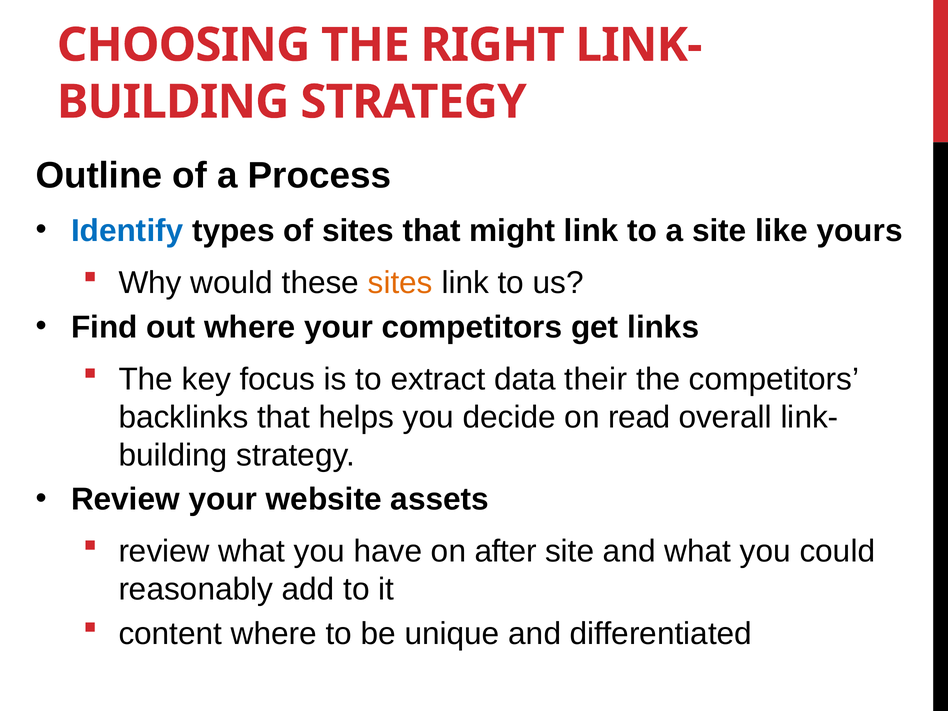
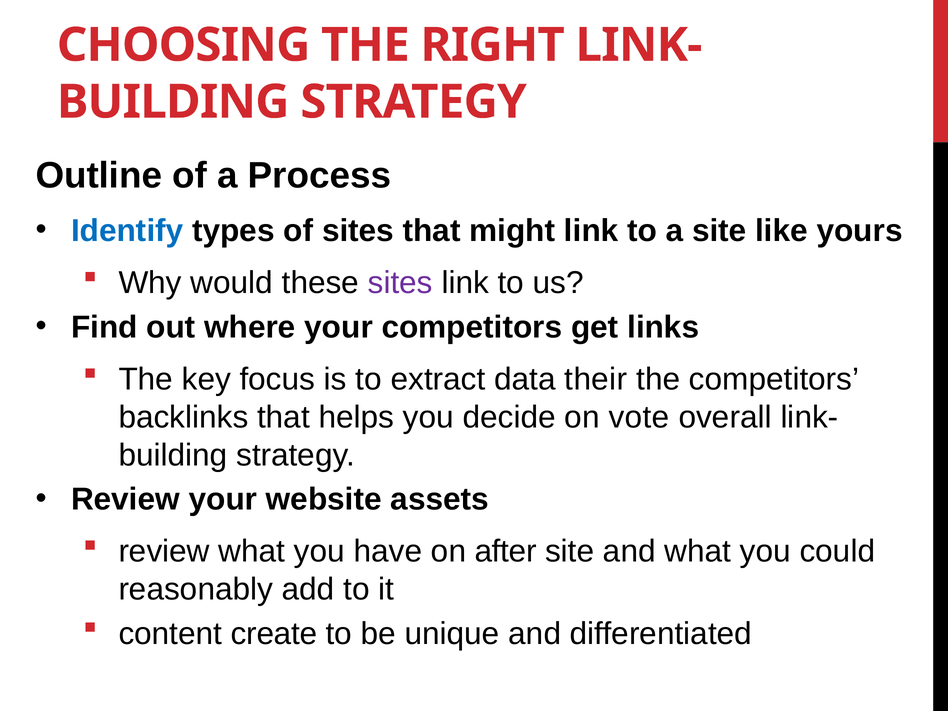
sites colour: orange -> purple (400, 283)
read: read -> vote (639, 417)
content where: where -> create (274, 634)
